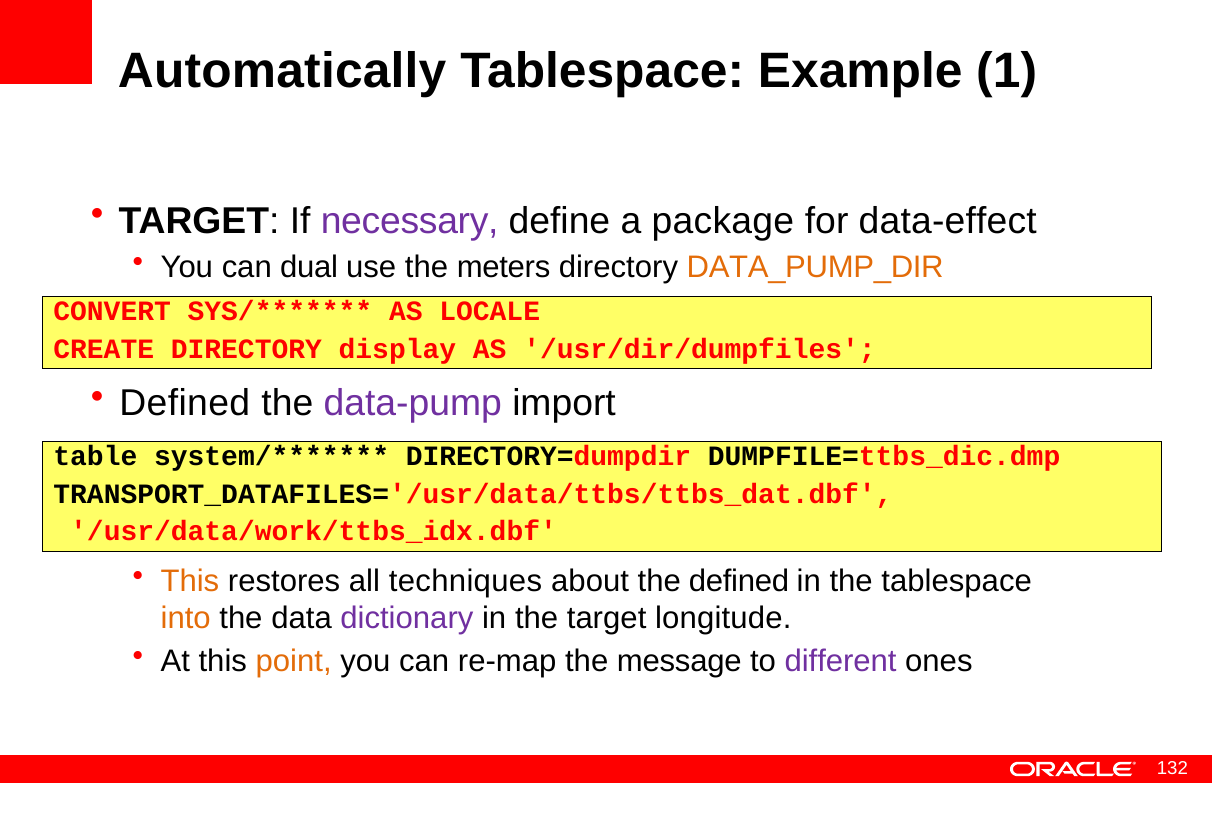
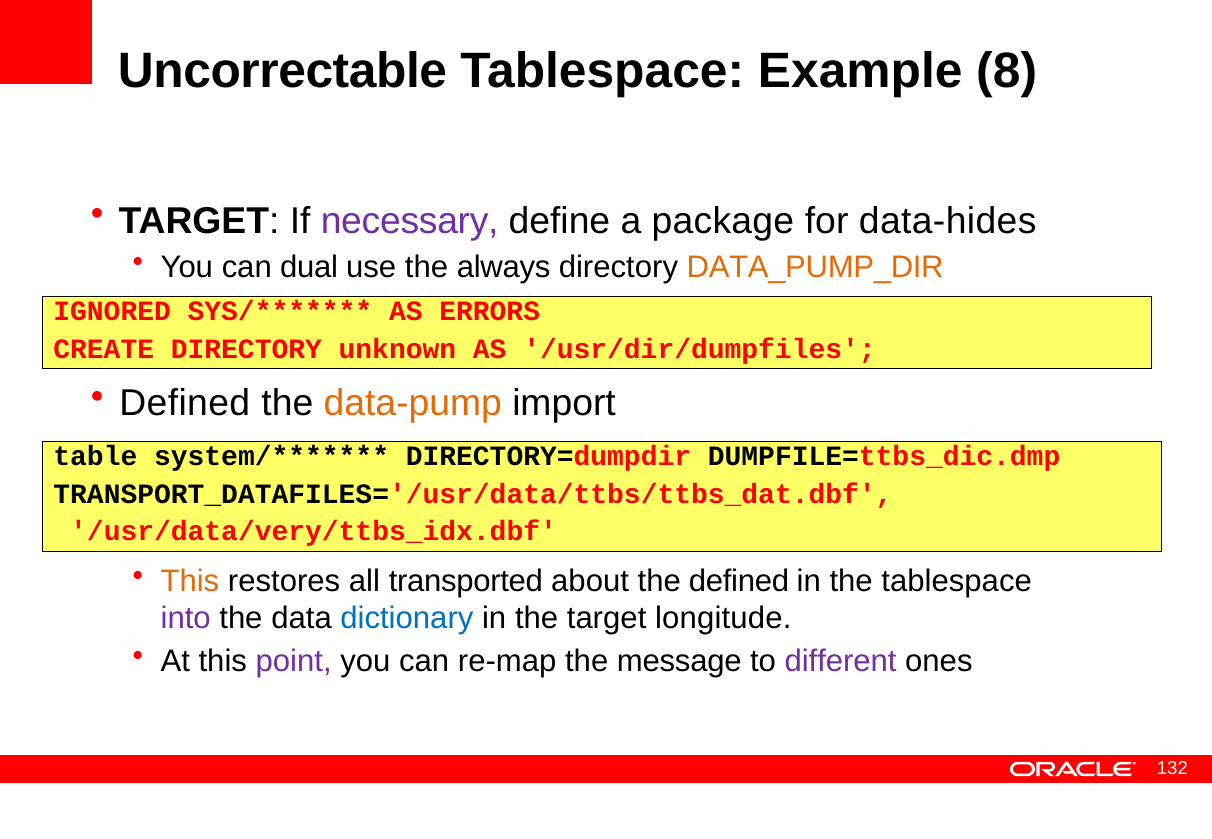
Automatically: Automatically -> Uncorrectable (282, 71)
1: 1 -> 8 (1007, 71)
data-effect: data-effect -> data-hides (948, 221)
meters: meters -> always (504, 268)
CONVERT: CONVERT -> IGNORED (112, 311)
LOCALE: LOCALE -> ERRORS (490, 311)
display: display -> unknown (397, 349)
data-pump colour: purple -> orange (413, 404)
/usr/data/work/ttbs_idx.dbf: /usr/data/work/ttbs_idx.dbf -> /usr/data/very/ttbs_idx.dbf (314, 532)
techniques: techniques -> transported (466, 581)
into colour: orange -> purple (186, 618)
dictionary colour: purple -> blue (407, 618)
point colour: orange -> purple (294, 662)
